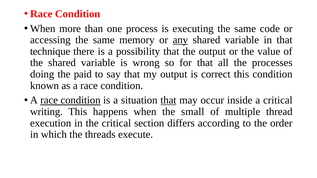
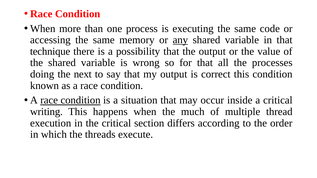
paid: paid -> next (83, 74)
that underline: present -> none (168, 100)
small: small -> much (193, 112)
